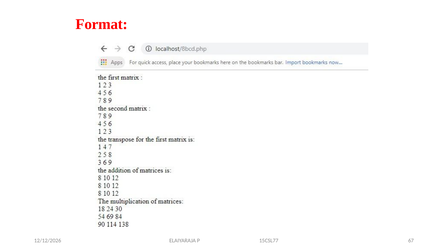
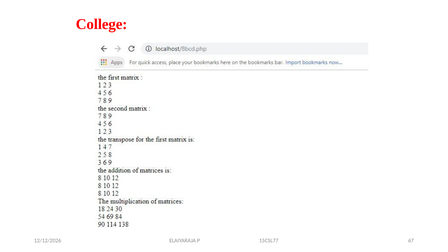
Format: Format -> College (102, 24)
